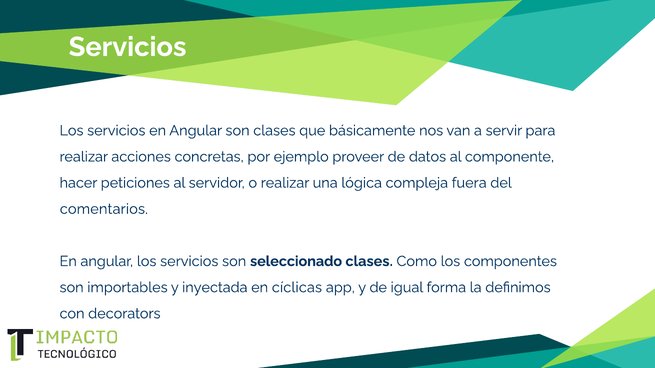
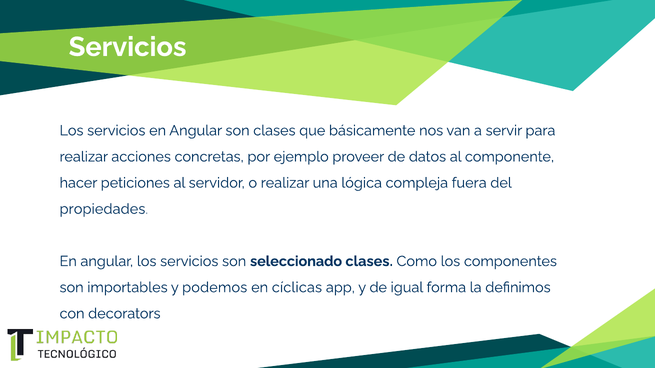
comentarios: comentarios -> propiedades (104, 209)
inyectada: inyectada -> podemos (215, 288)
